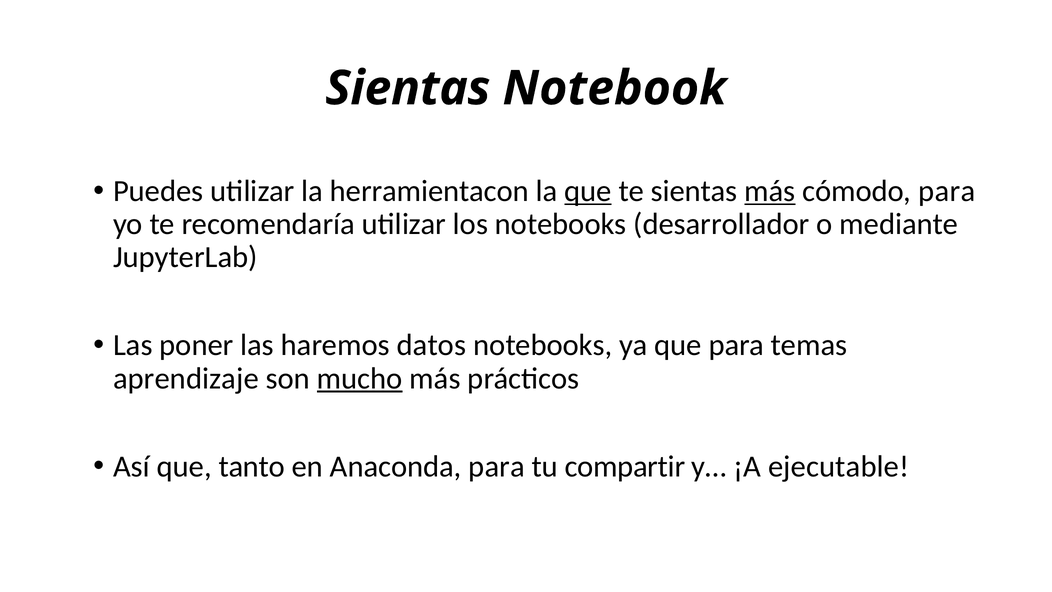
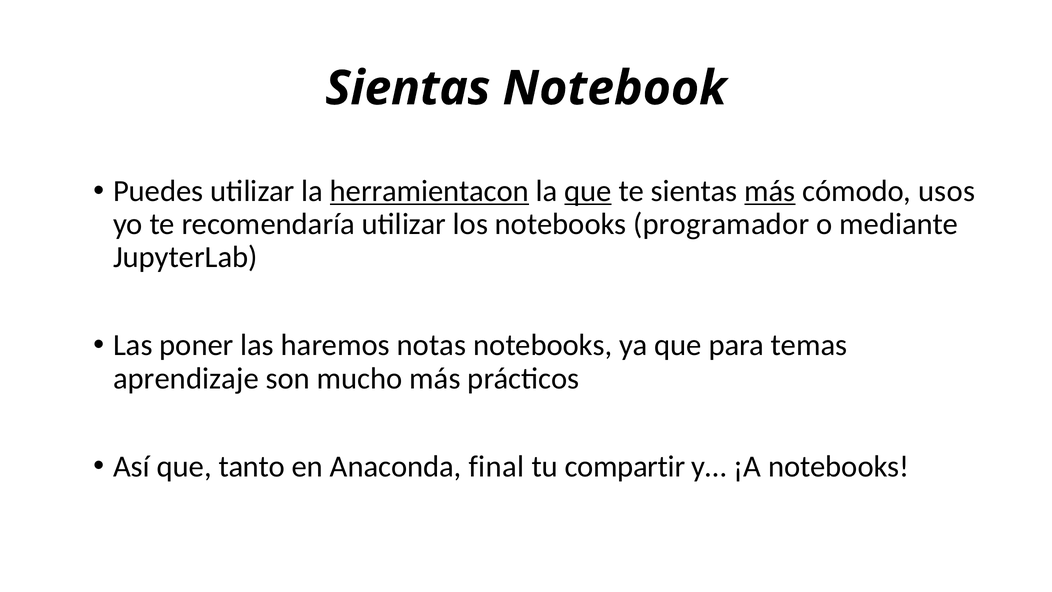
herramientacon underline: none -> present (429, 191)
cómodo para: para -> usos (947, 191)
desarrollador: desarrollador -> programador (721, 224)
datos: datos -> notas (431, 345)
mucho underline: present -> none (360, 378)
Anaconda para: para -> final (496, 466)
¡A ejecutable: ejecutable -> notebooks (839, 466)
